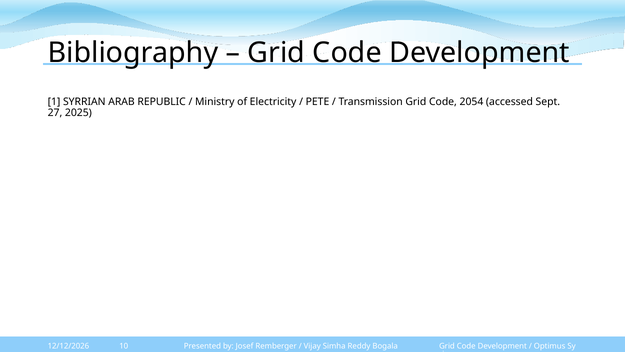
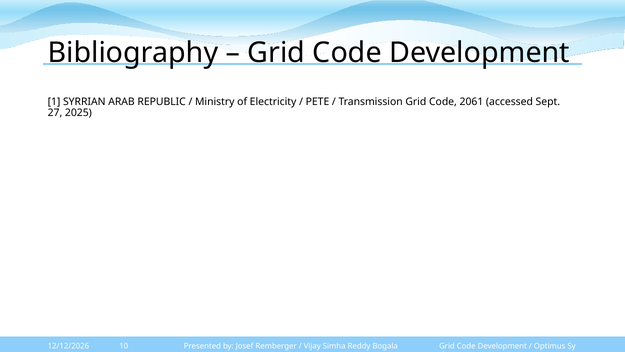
2054: 2054 -> 2061 (471, 101)
